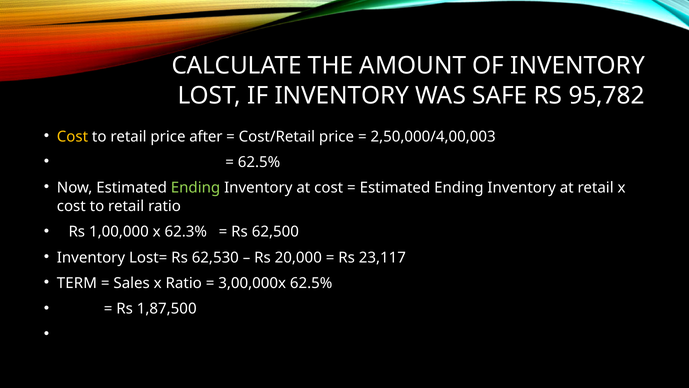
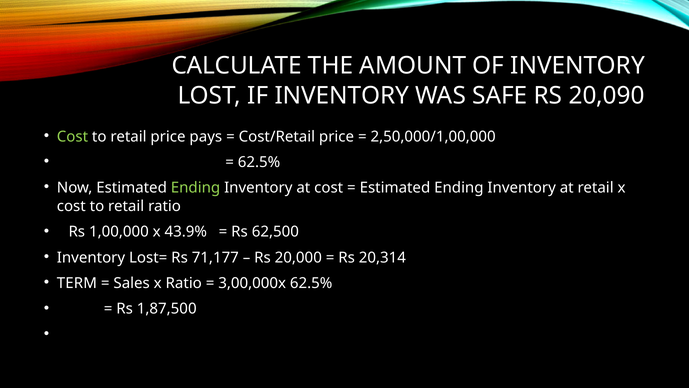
95,782: 95,782 -> 20,090 (607, 96)
Cost colour: yellow -> light green (72, 136)
after: after -> pays (206, 136)
2,50,000/4,00,003: 2,50,000/4,00,003 -> 2,50,000/1,00,000 (433, 136)
62.3%: 62.3% -> 43.9% (186, 232)
62,530: 62,530 -> 71,177 (215, 257)
23,117: 23,117 -> 20,314 (382, 257)
